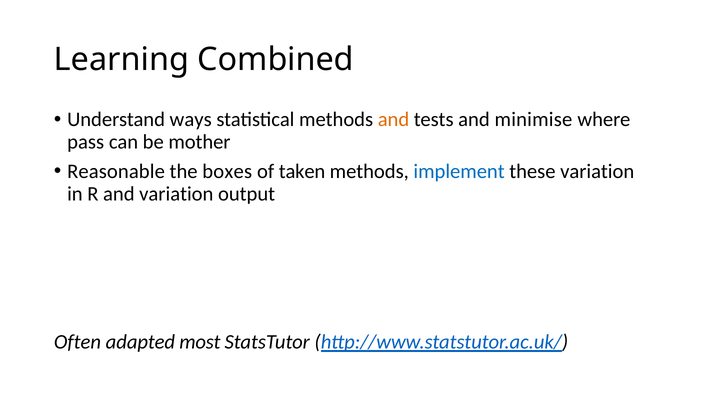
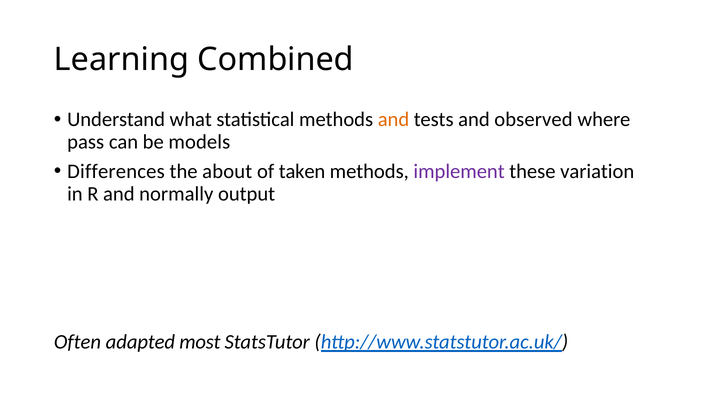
ways: ways -> what (191, 119)
minimise: minimise -> observed (533, 119)
mother: mother -> models (199, 142)
Reasonable: Reasonable -> Differences (116, 171)
boxes: boxes -> about (227, 171)
implement colour: blue -> purple (459, 171)
and variation: variation -> normally (176, 194)
